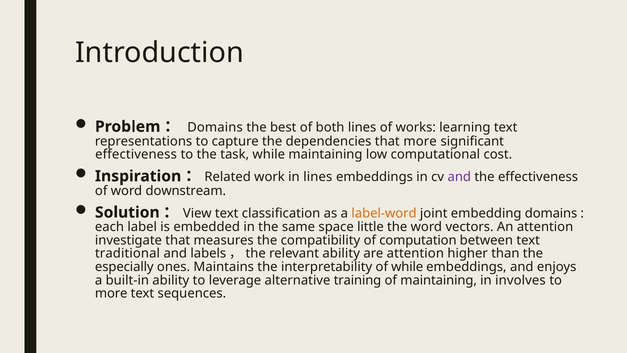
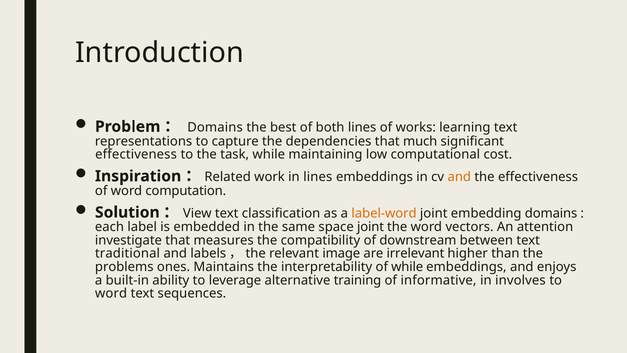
that more: more -> much (420, 141)
and colour: purple -> orange (459, 177)
downstream: downstream -> computation (186, 191)
space little: little -> joint (371, 227)
computation: computation -> downstream (418, 240)
relevant ability: ability -> image (341, 253)
are attention: attention -> irrelevant (415, 253)
especially: especially -> problems (124, 267)
of maintaining: maintaining -> informative (439, 280)
more: more -> word (111, 293)
